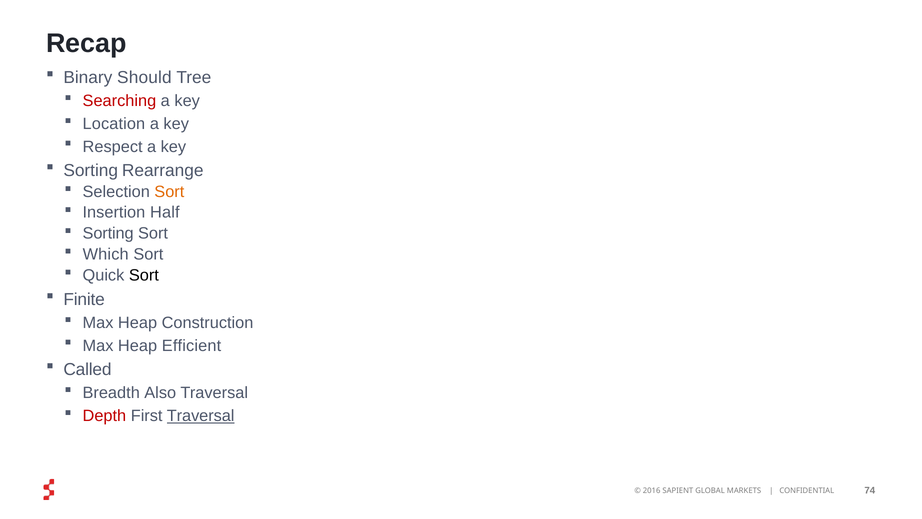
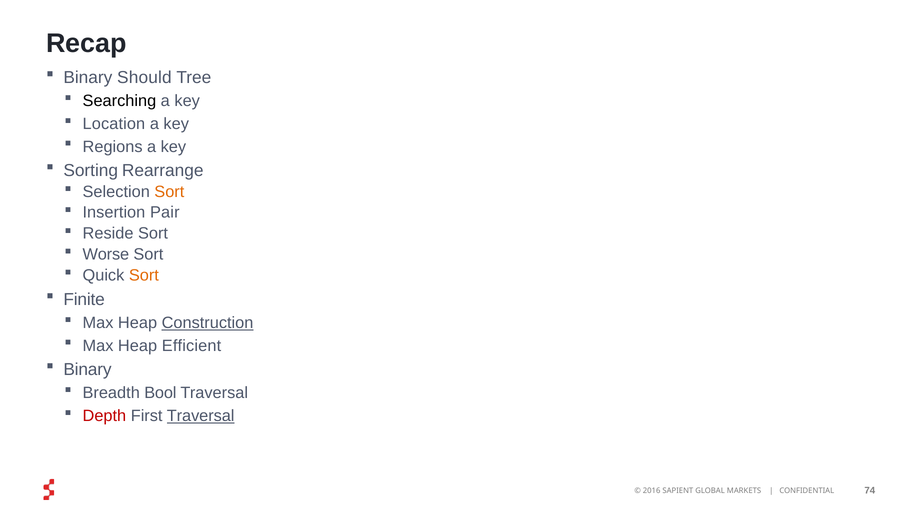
Searching colour: red -> black (119, 101)
Respect: Respect -> Regions (113, 147)
Half: Half -> Pair (165, 212)
Sorting: Sorting -> Reside (108, 233)
Which: Which -> Worse (106, 254)
Sort colour: black -> orange (144, 275)
Construction underline: none -> present (208, 323)
Called: Called -> Binary (87, 369)
Also: Also -> Bool (160, 393)
